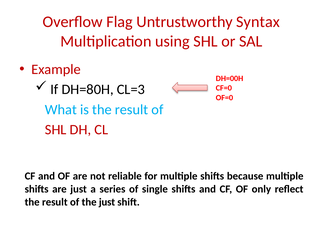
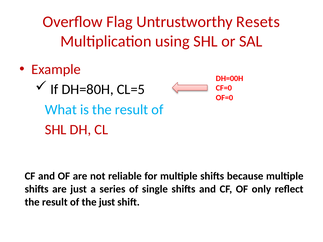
Syntax: Syntax -> Resets (258, 22)
CL=3: CL=3 -> CL=5 (131, 90)
